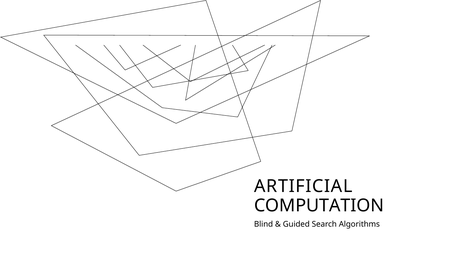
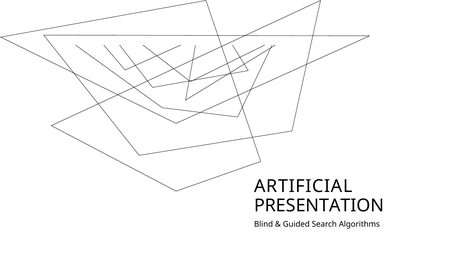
COMPUTATION: COMPUTATION -> PRESENTATION (319, 205)
